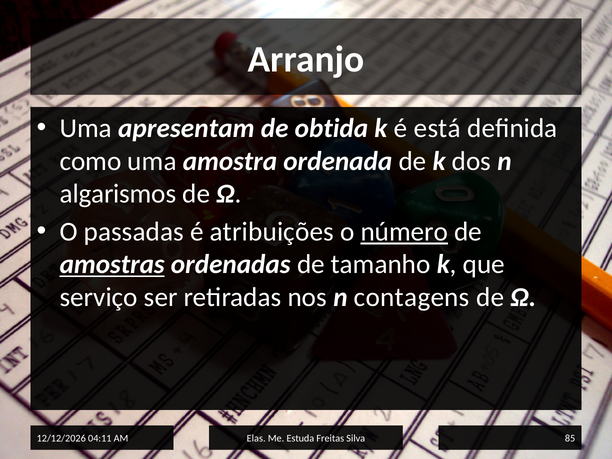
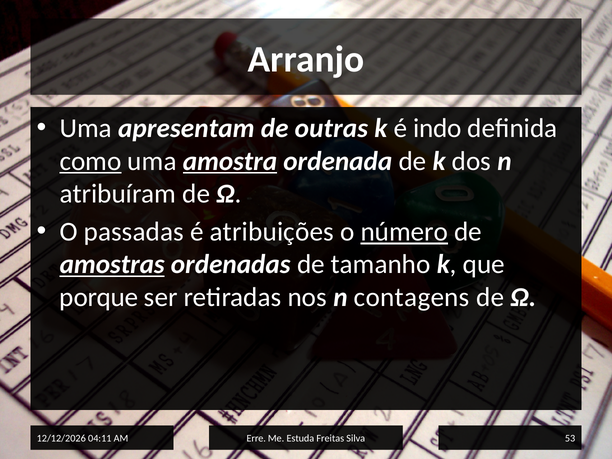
obtida: obtida -> outras (331, 128)
está: está -> indo (438, 128)
como underline: none -> present (91, 161)
amostra underline: none -> present (230, 161)
algarismos: algarismos -> atribuíram (118, 194)
serviço: serviço -> porque (99, 297)
Elas: Elas -> Erre (256, 438)
85: 85 -> 53 (570, 438)
